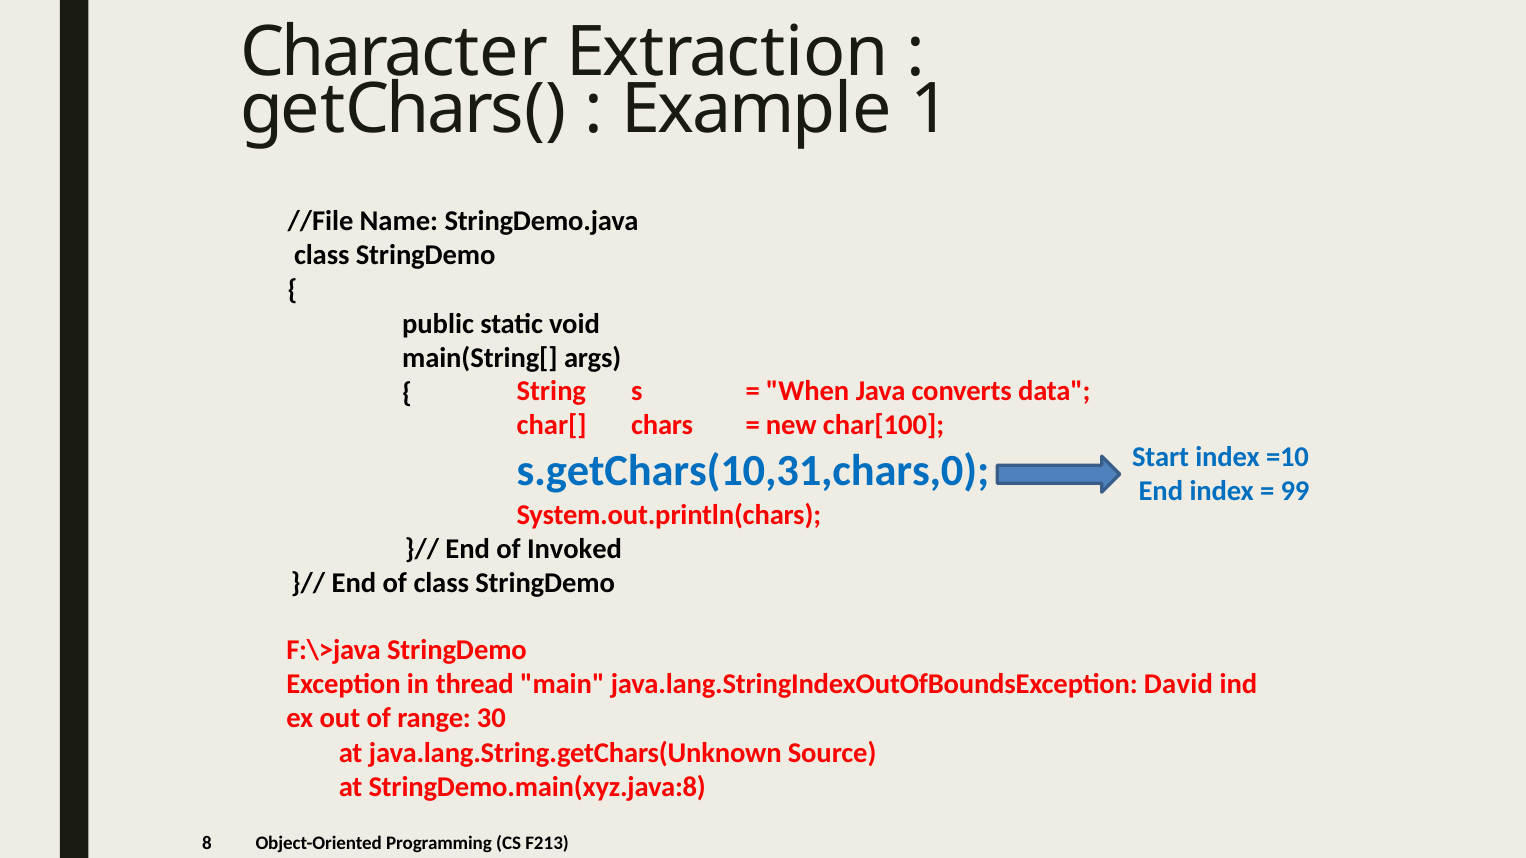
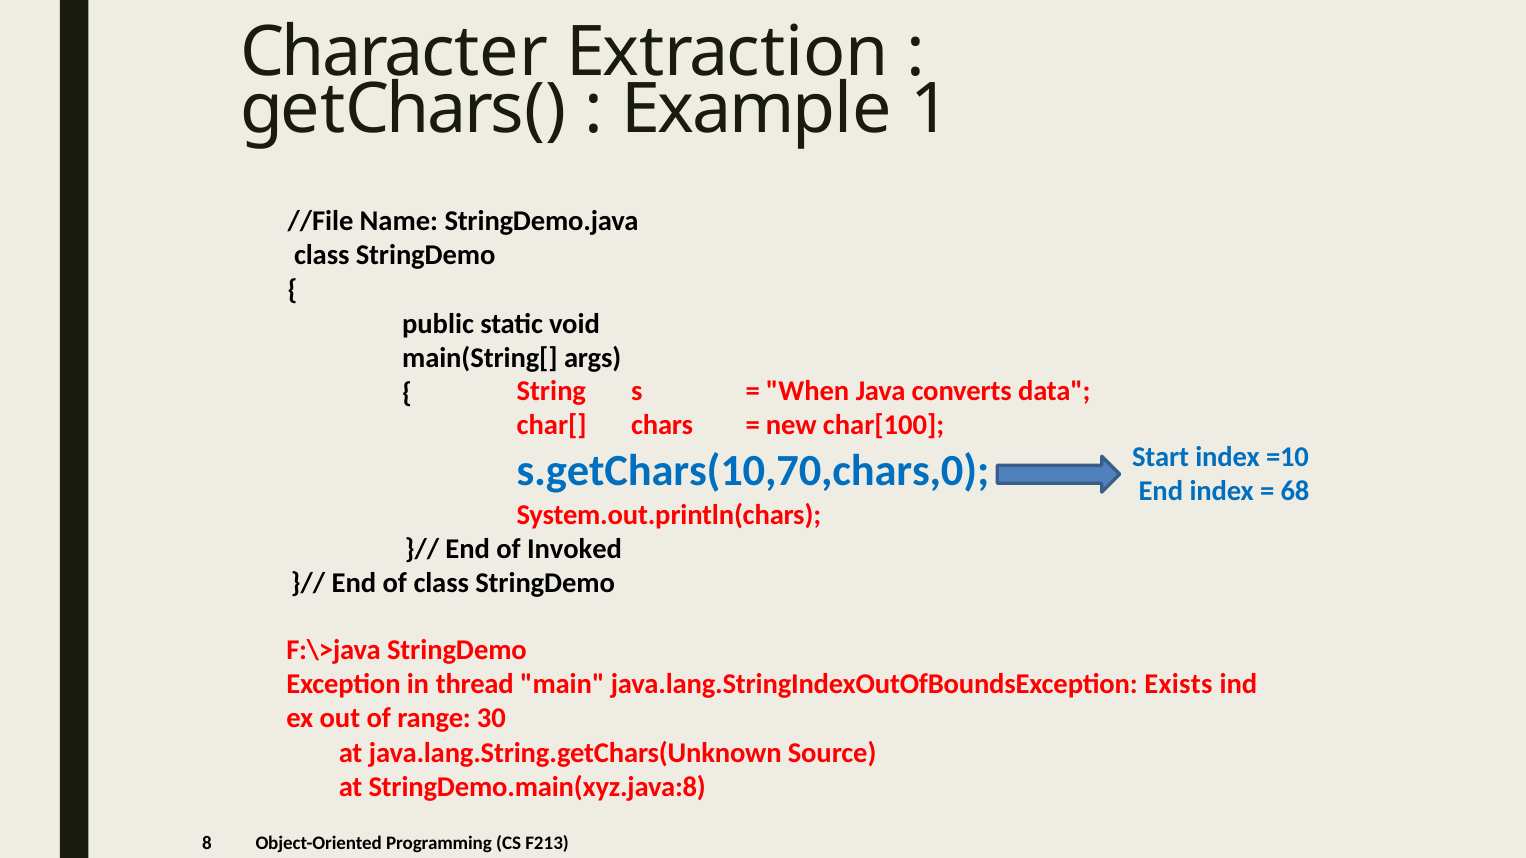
s.getChars(10,31,chars,0: s.getChars(10,31,chars,0 -> s.getChars(10,70,chars,0 (753, 471)
99: 99 -> 68 (1295, 491)
David: David -> Exists (1178, 684)
